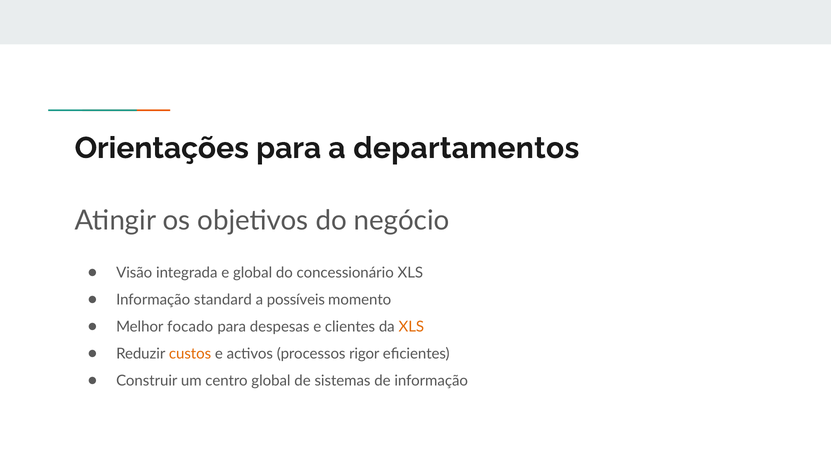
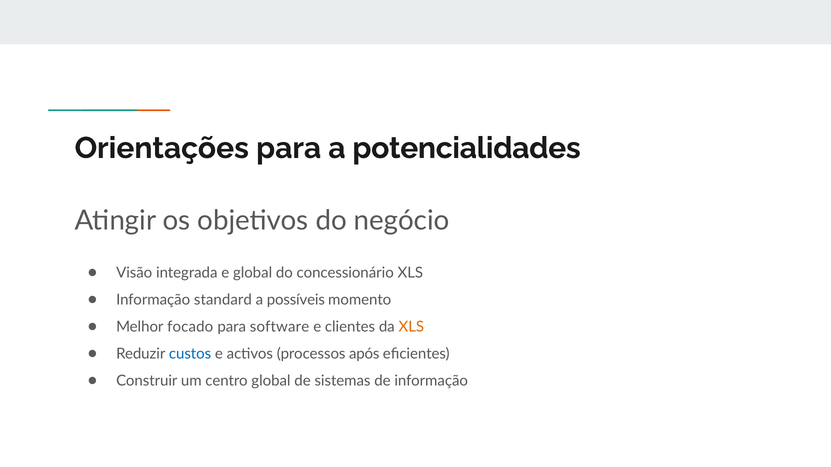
departamentos: departamentos -> potencialidades (467, 148)
despesas: despesas -> software (280, 327)
custos colour: orange -> blue (190, 354)
rigor: rigor -> após (364, 354)
